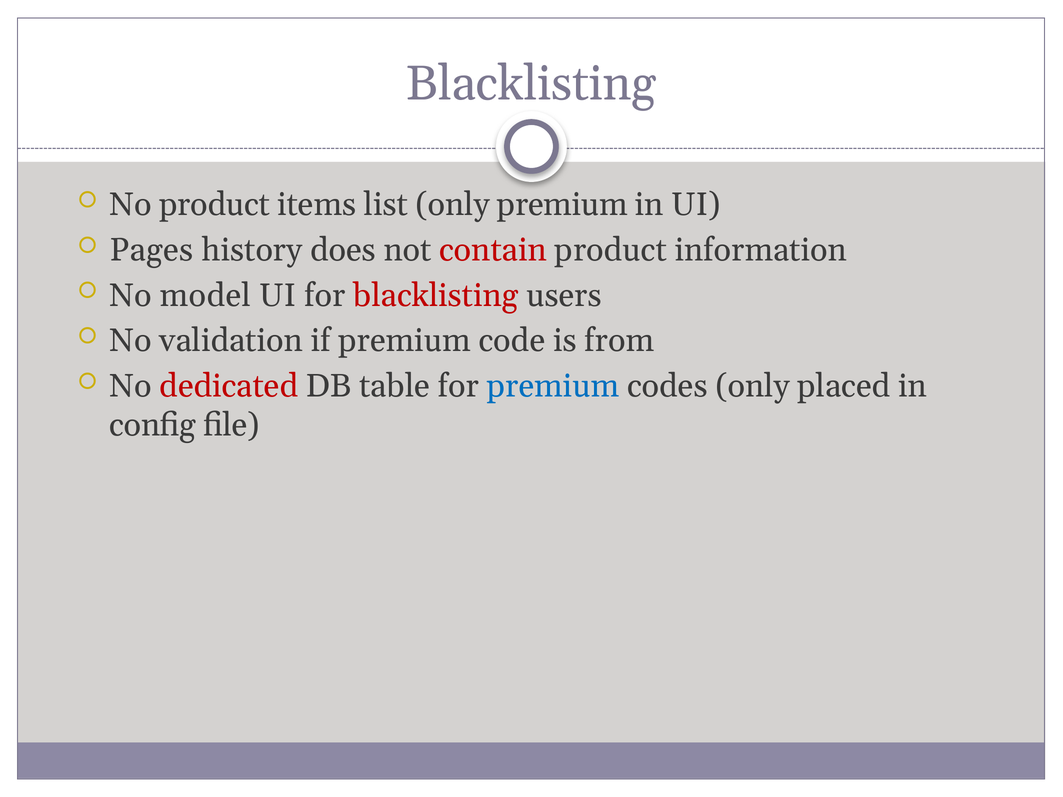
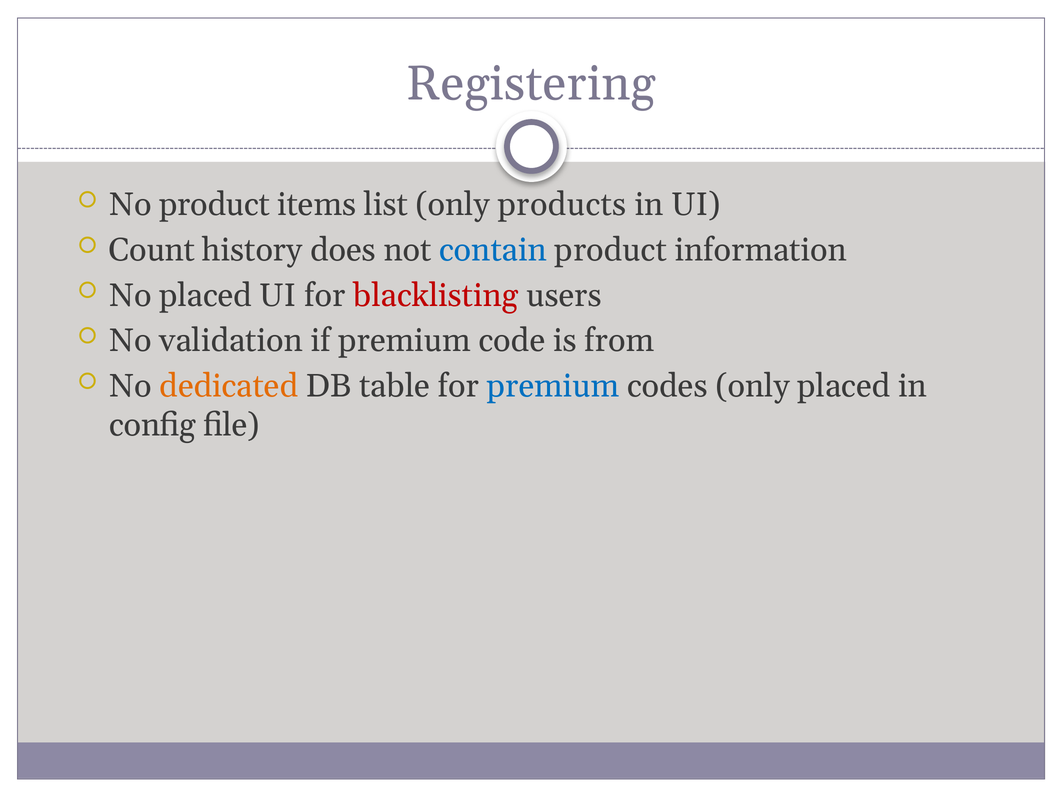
Blacklisting: Blacklisting -> Registering (531, 84)
only premium: premium -> products (562, 205)
Pages: Pages -> Count (152, 250)
contain colour: red -> blue (493, 250)
No model: model -> placed (206, 295)
dedicated colour: red -> orange (229, 386)
